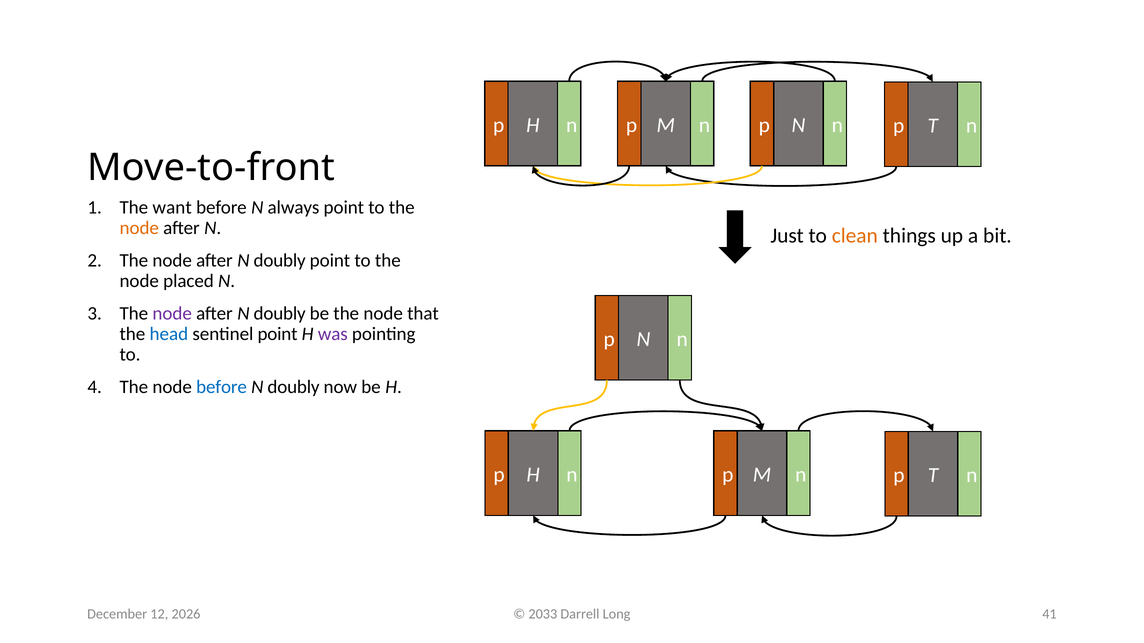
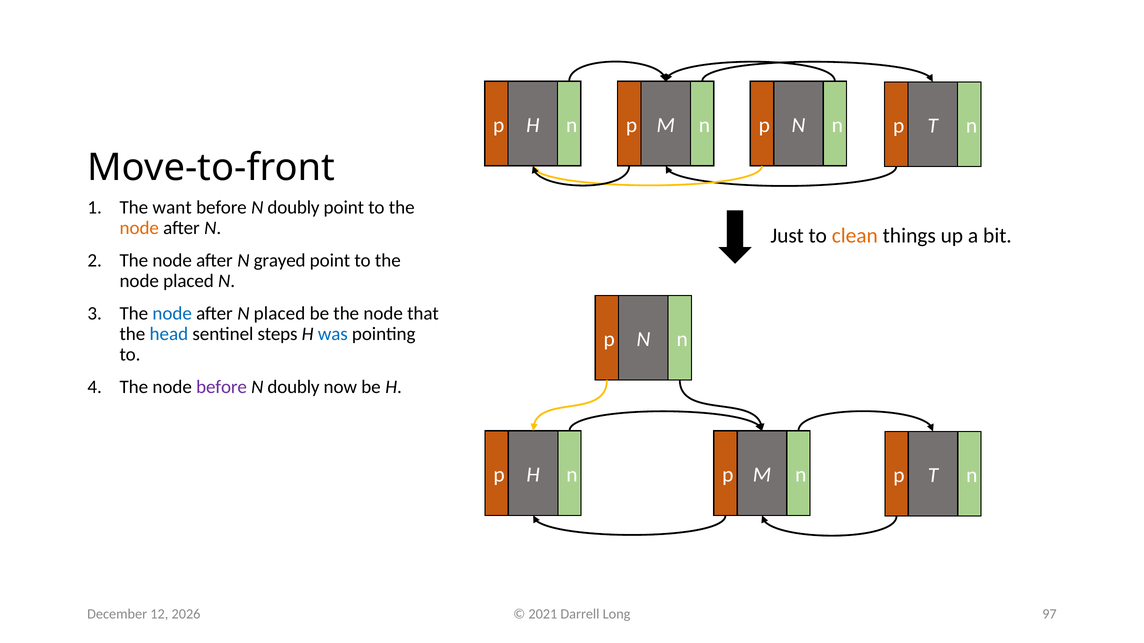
always: always -> doubly (294, 208)
doubly: doubly -> grayed (280, 261)
node colour: purple -> blue (172, 314)
doubly: doubly -> placed (279, 314)
sentinel point: point -> steps (278, 334)
was colour: purple -> blue (333, 334)
before colour: blue -> purple (222, 387)
2033: 2033 -> 2021 (543, 614)
41: 41 -> 97 (1050, 614)
